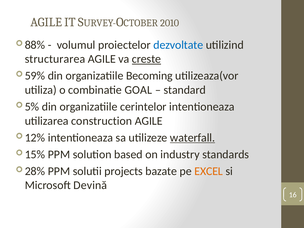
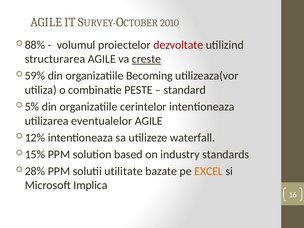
dezvoltate colour: blue -> red (178, 45)
GOAL: GOAL -> PESTE (138, 90)
construction: construction -> eventualelor (102, 121)
waterfall underline: present -> none (193, 138)
projects: projects -> utilitate (124, 171)
Devină: Devină -> Implica (90, 185)
